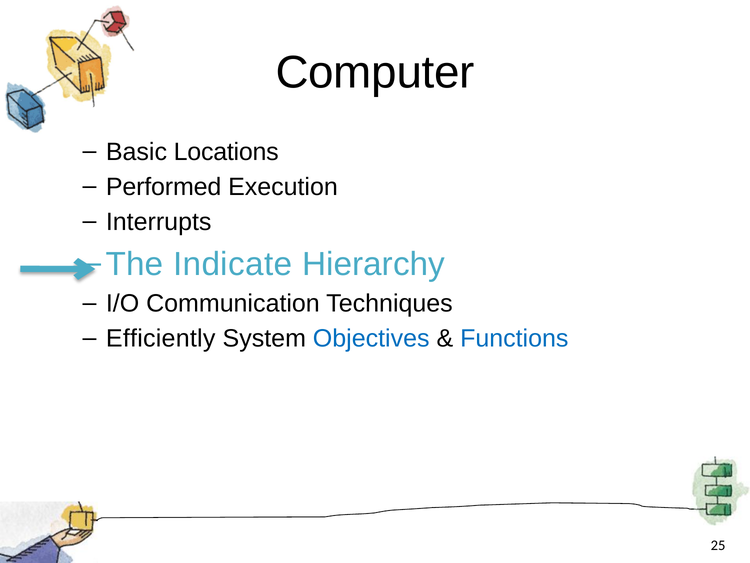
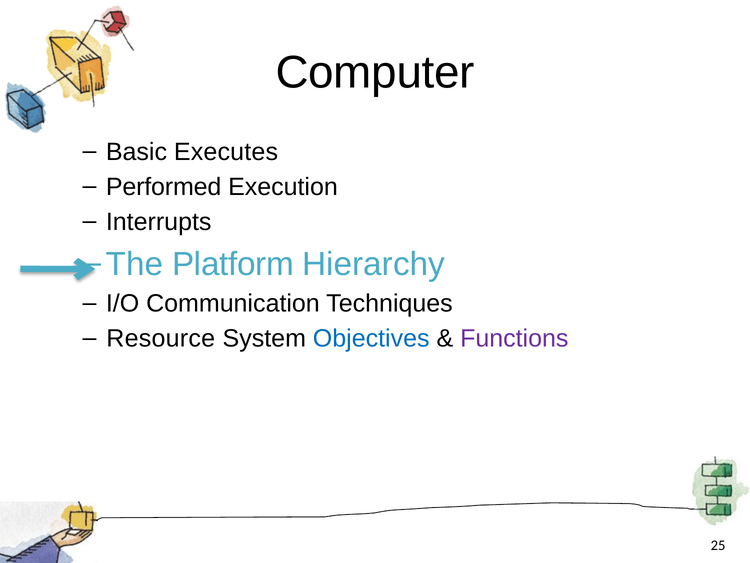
Locations: Locations -> Executes (226, 152)
Indicate: Indicate -> Platform (233, 264)
Efficiently: Efficiently -> Resource (161, 338)
Functions colour: blue -> purple (514, 338)
